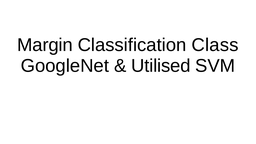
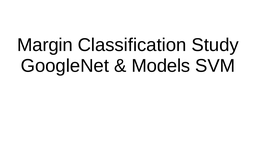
Class: Class -> Study (215, 45)
Utilised: Utilised -> Models (161, 66)
